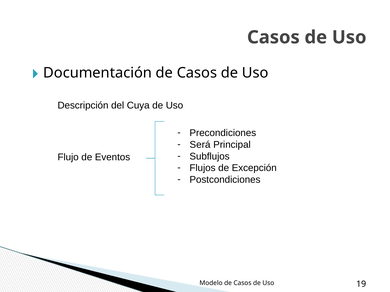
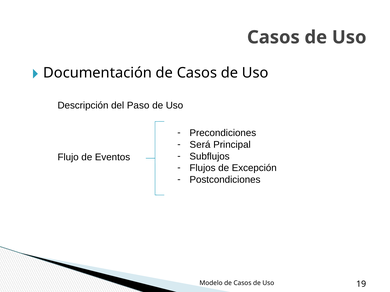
Cuya: Cuya -> Paso (138, 106)
